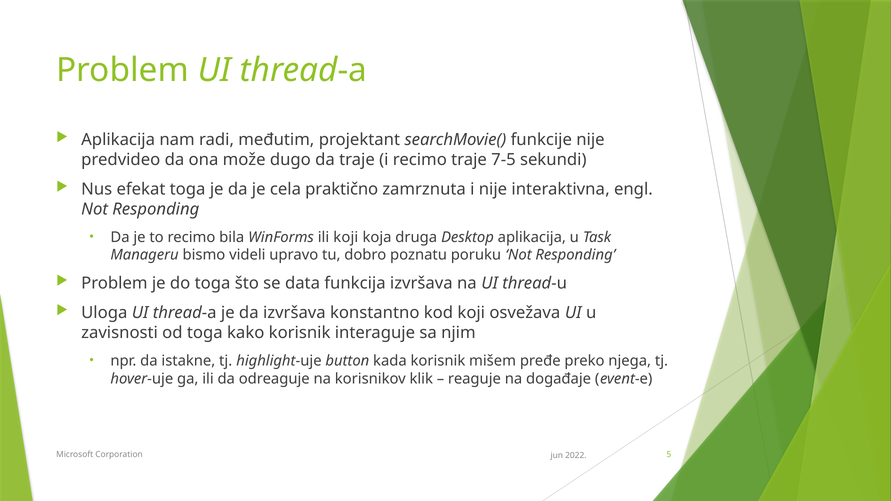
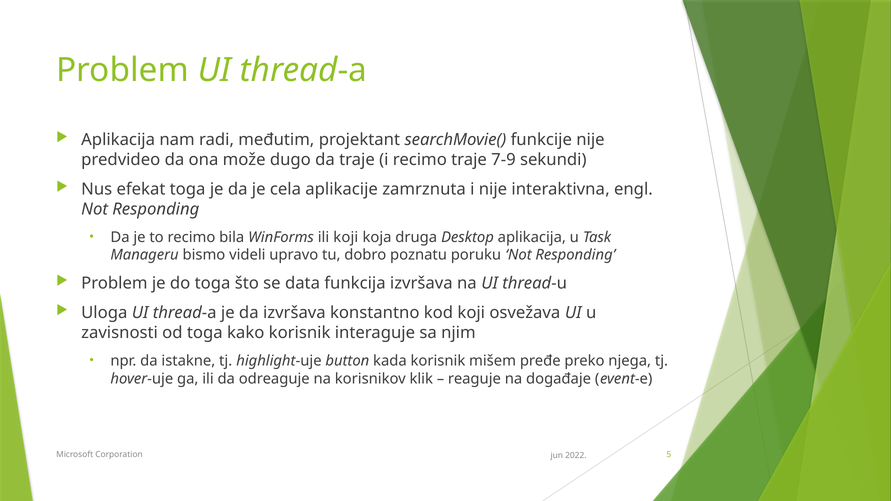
7-5: 7-5 -> 7-9 (503, 160)
praktično: praktično -> aplikacije (342, 189)
